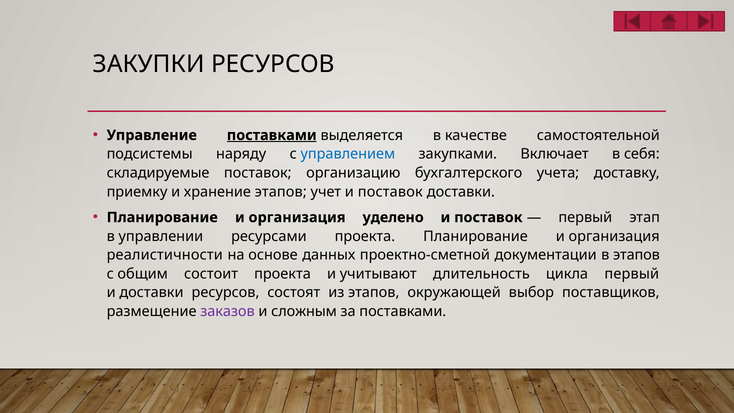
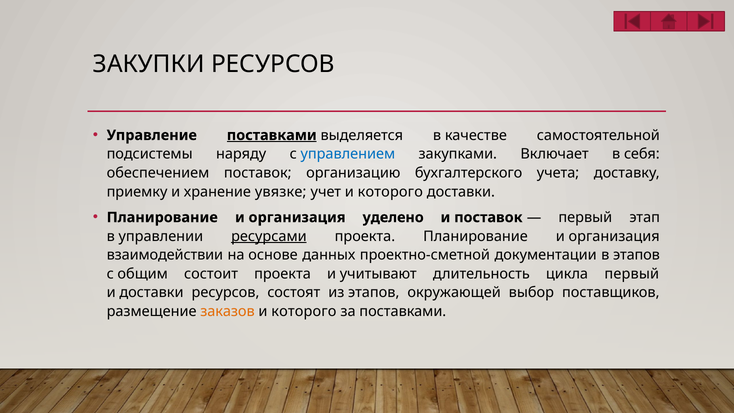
складируемые: складируемые -> обеспечением (158, 173)
хранение этапов: этапов -> увязке (281, 192)
учет и поставок: поставок -> которого (390, 192)
ресурсами underline: none -> present (269, 236)
реалистичности: реалистичности -> взаимодействии (165, 255)
заказов colour: purple -> orange (228, 311)
сложным: сложным -> которого (304, 311)
